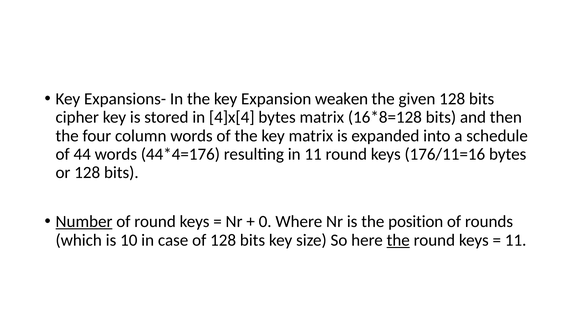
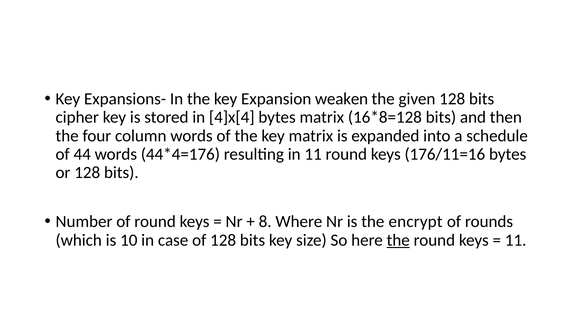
Number underline: present -> none (84, 222)
0: 0 -> 8 (265, 222)
position: position -> encrypt (416, 222)
